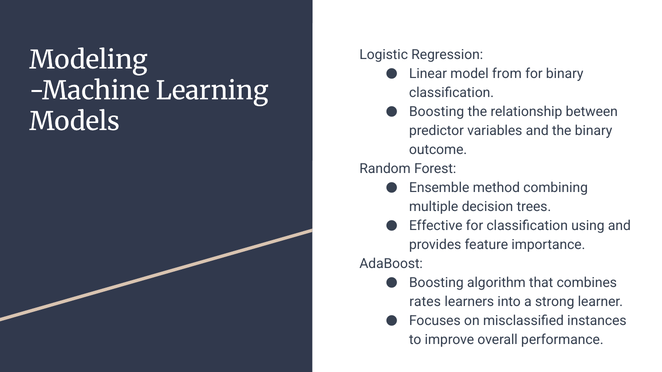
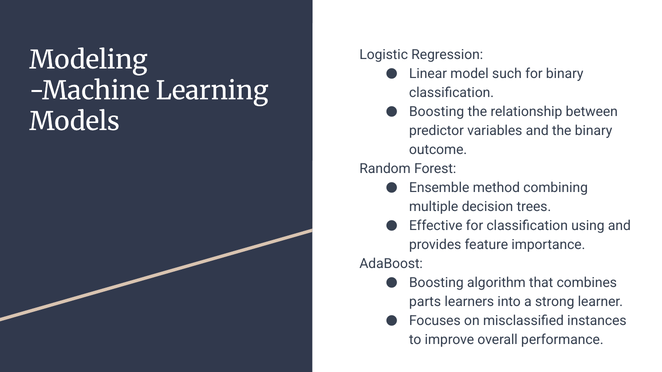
from: from -> such (507, 74)
rates: rates -> parts (425, 302)
